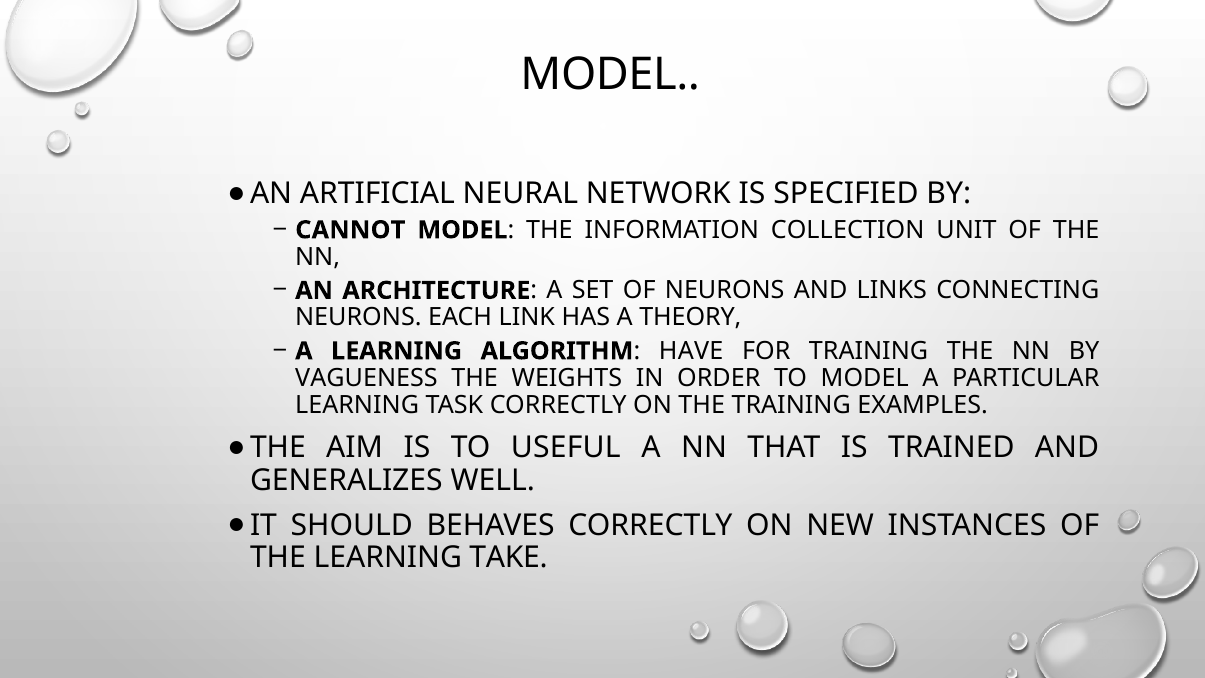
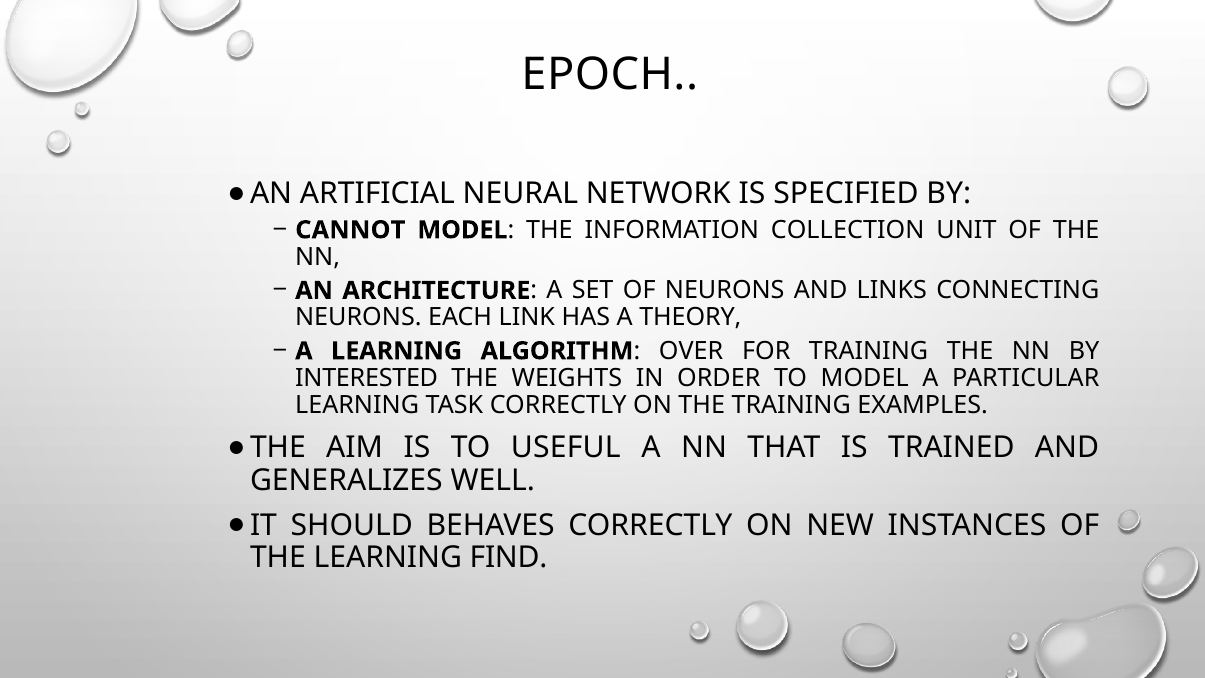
MODEL: MODEL -> EPOCH (610, 75)
HAVE: HAVE -> OVER (691, 351)
VAGUENESS: VAGUENESS -> INTERESTED (367, 378)
TAKE: TAKE -> FIND (509, 558)
